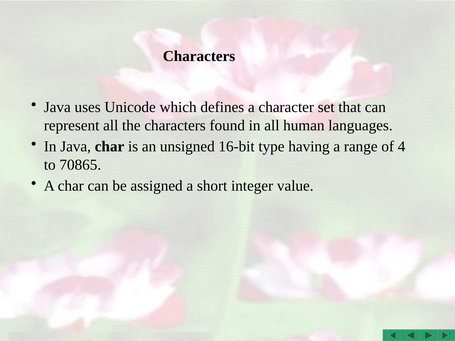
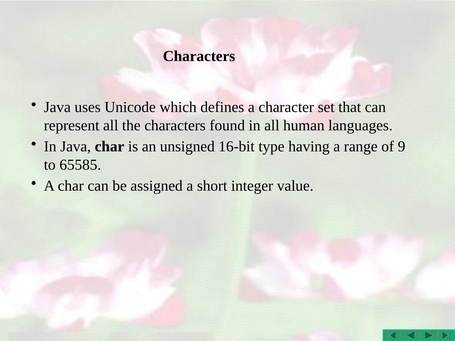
4: 4 -> 9 (402, 147)
70865: 70865 -> 65585 (80, 165)
